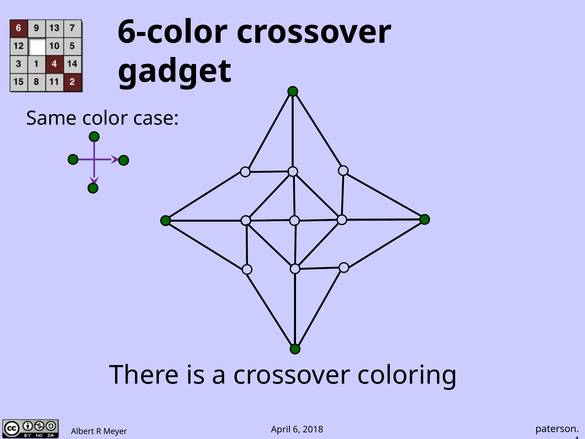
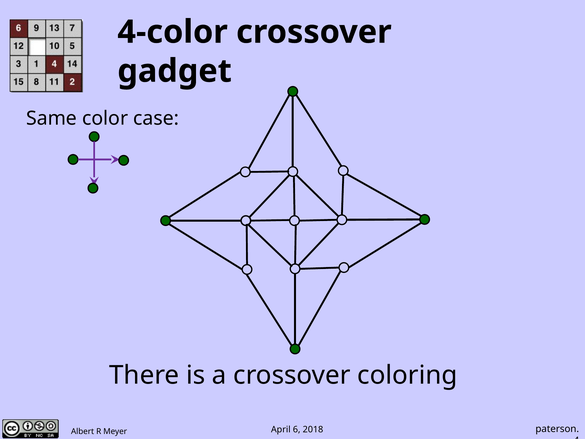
6-color: 6-color -> 4-color (173, 32)
